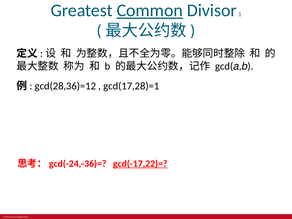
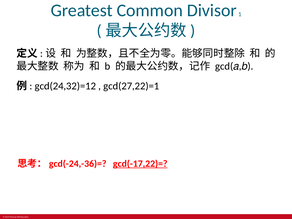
Common underline: present -> none (150, 10)
gcd(28,36)=12: gcd(28,36)=12 -> gcd(24,32)=12 (65, 86)
gcd(17,28)=1: gcd(17,28)=1 -> gcd(27,22)=1 (131, 86)
